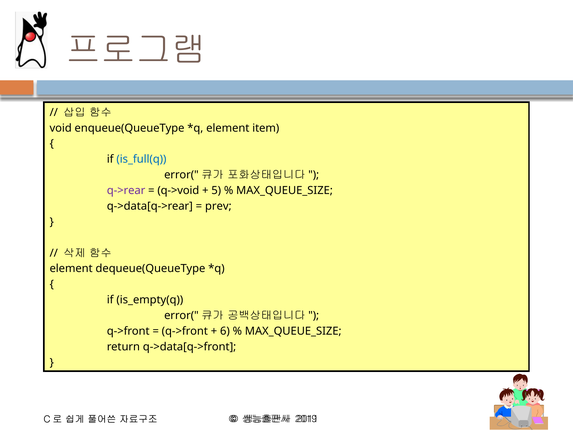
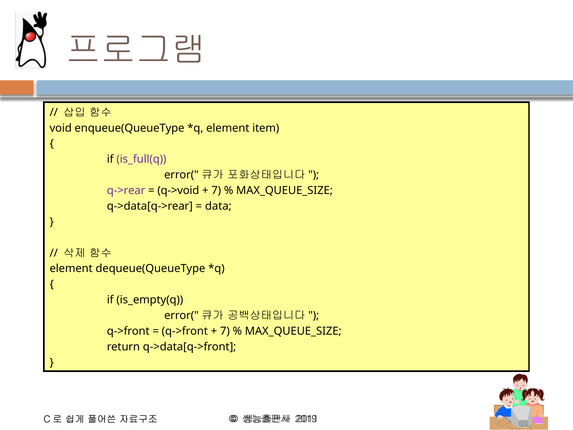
is_full(q colour: blue -> purple (141, 159)
5: 5 -> 7 (216, 190)
prev: prev -> data (218, 206)
6: 6 -> 7 (225, 331)
